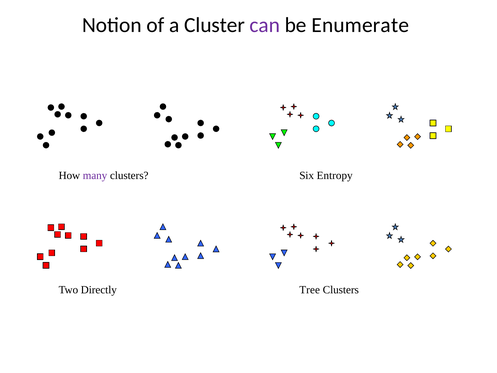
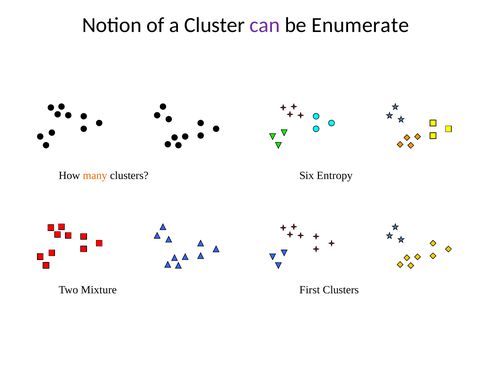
many colour: purple -> orange (95, 176)
Directly: Directly -> Mixture (99, 290)
Tree: Tree -> First (310, 290)
